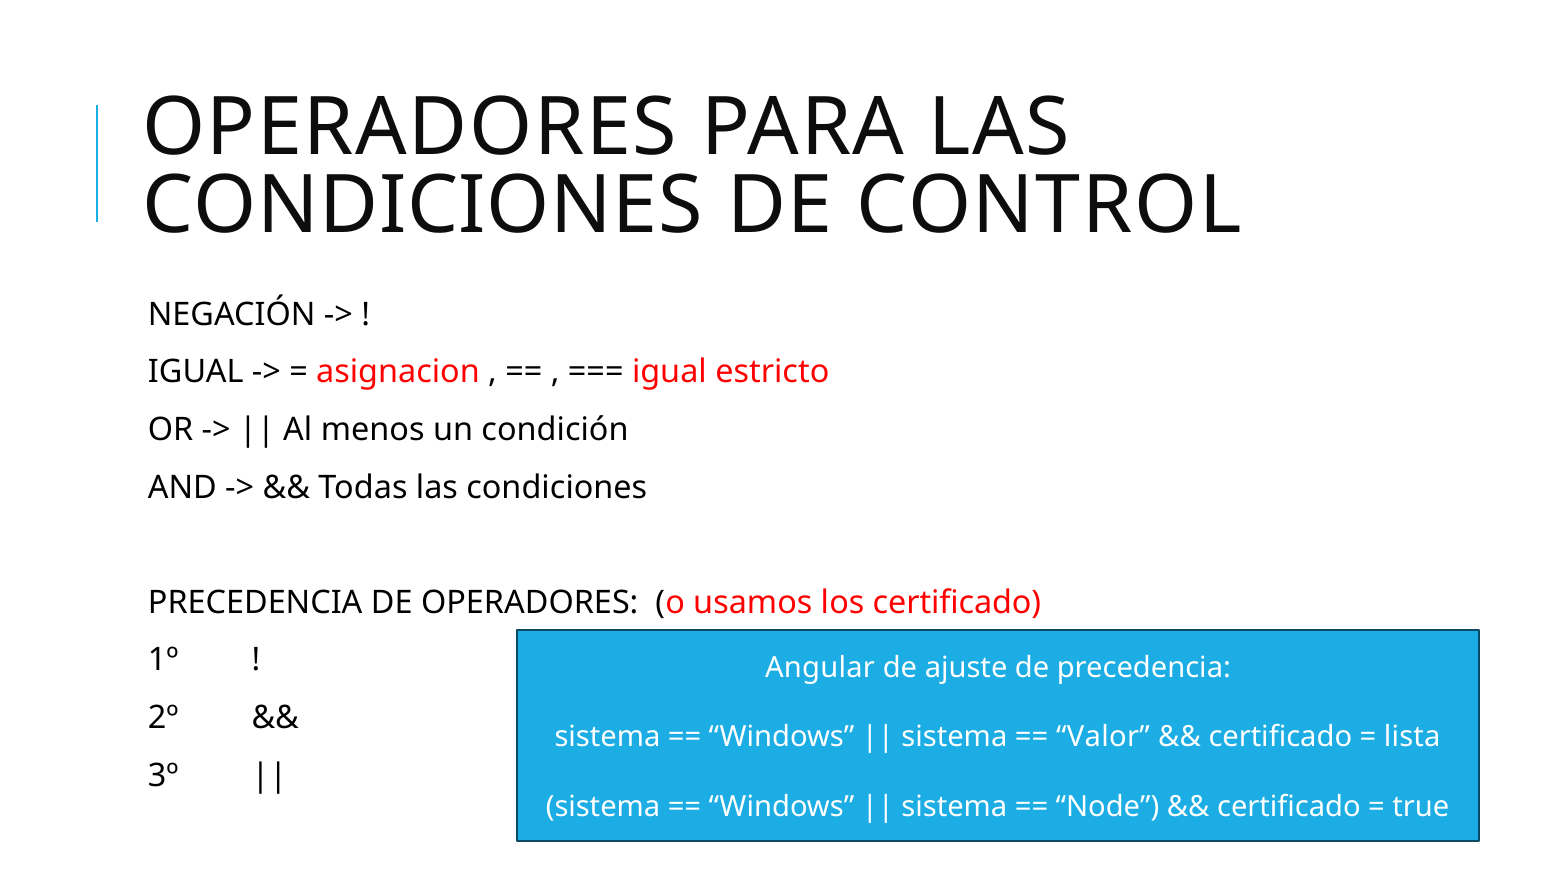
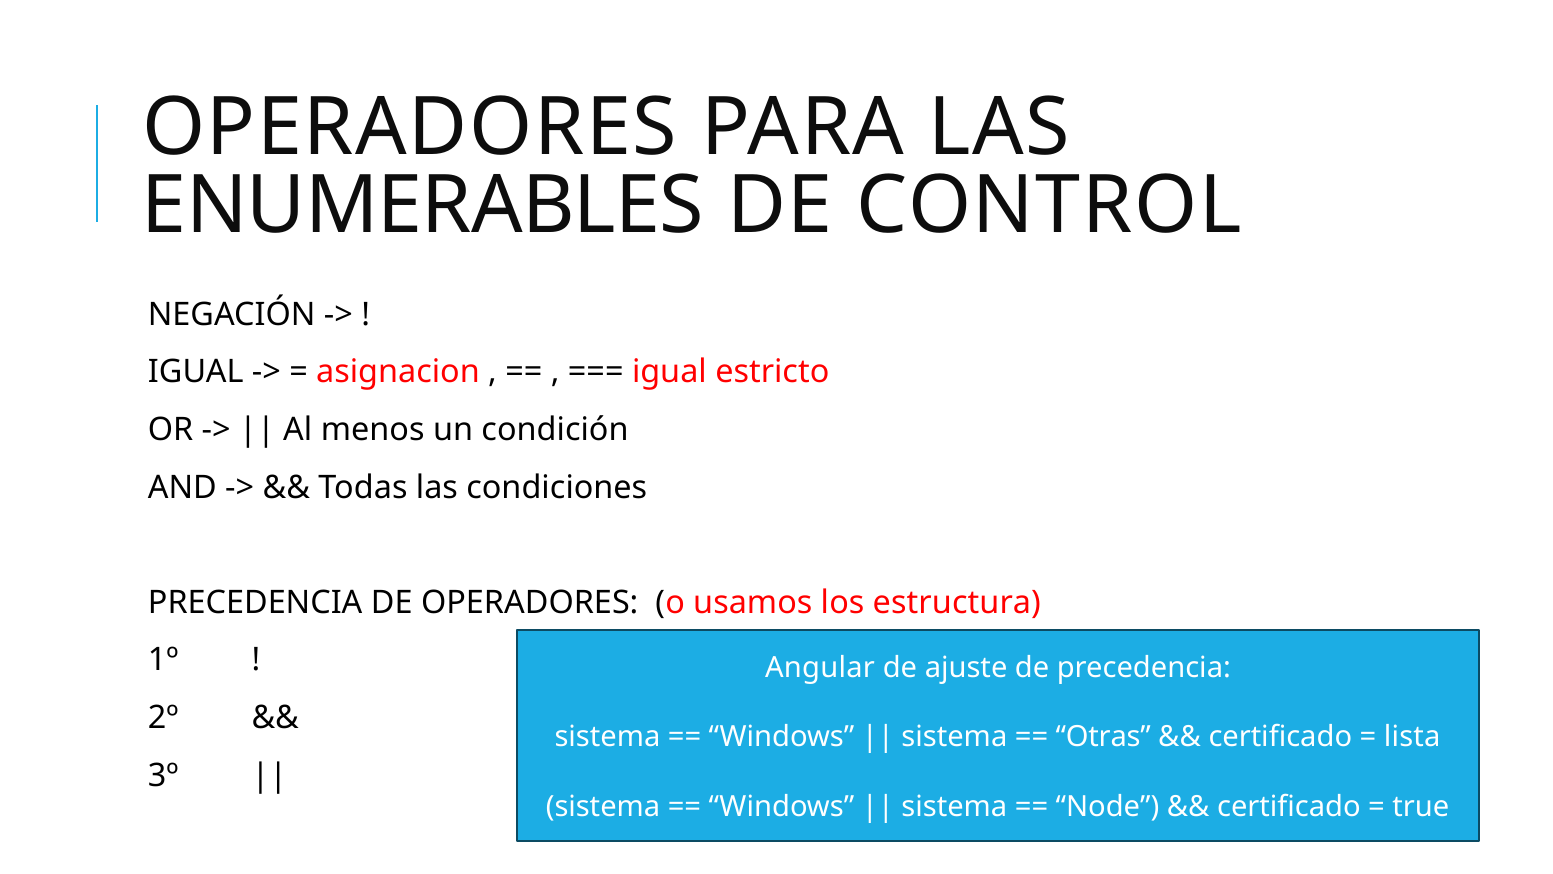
CONDICIONES: CONDICIONES -> ENUMERABLES (423, 205)
los certificado: certificado -> estructura (957, 602)
Valor: Valor -> Otras (1103, 737)
